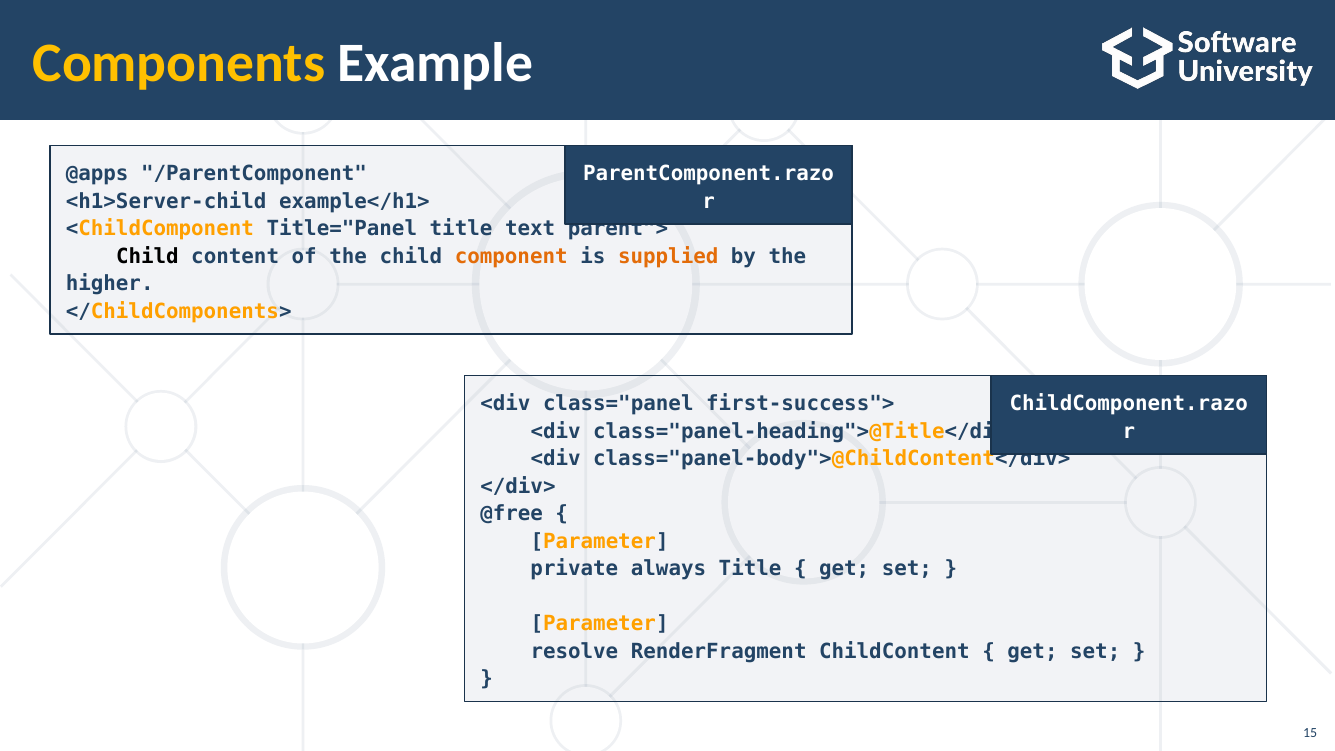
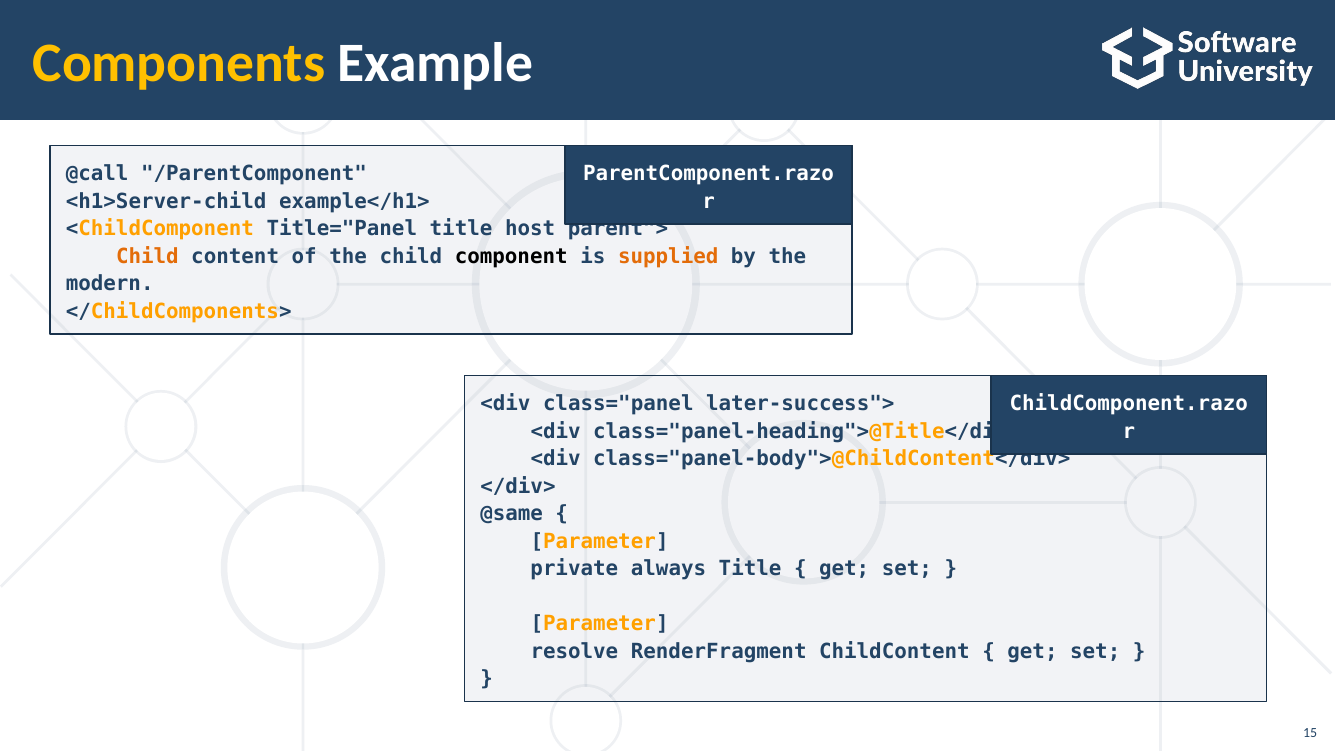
@apps: @apps -> @call (97, 174)
text: text -> host (530, 229)
Child colour: black -> orange (147, 256)
component colour: orange -> black (511, 256)
higher: higher -> modern (110, 284)
first-success">: first-success"> -> later-success"> (800, 404)
@free: @free -> @same (512, 514)
